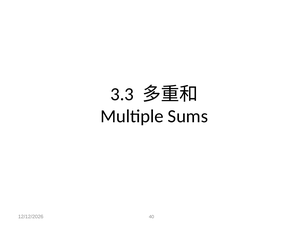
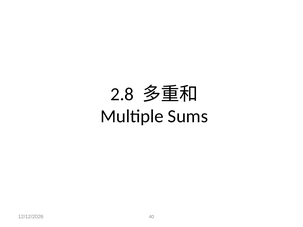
3.3: 3.3 -> 2.8 (122, 94)
